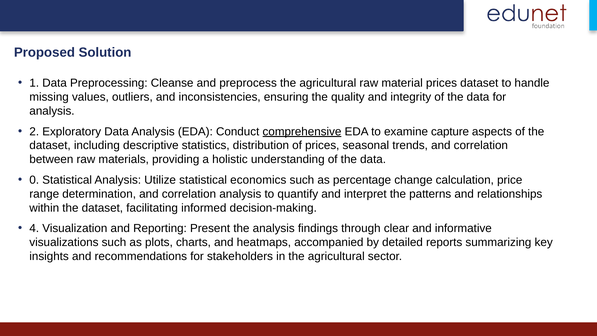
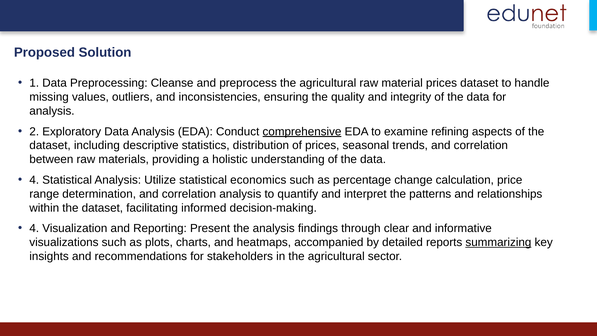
capture: capture -> refining (450, 131)
0: 0 -> 4 (34, 180)
summarizing underline: none -> present (498, 242)
